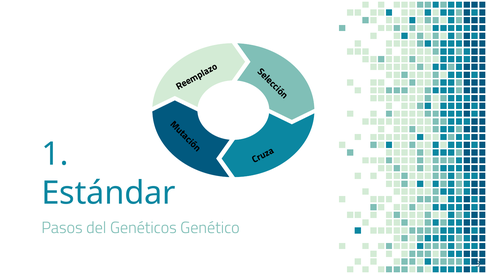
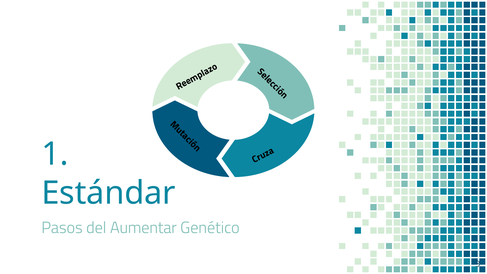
Genéticos: Genéticos -> Aumentar (143, 228)
